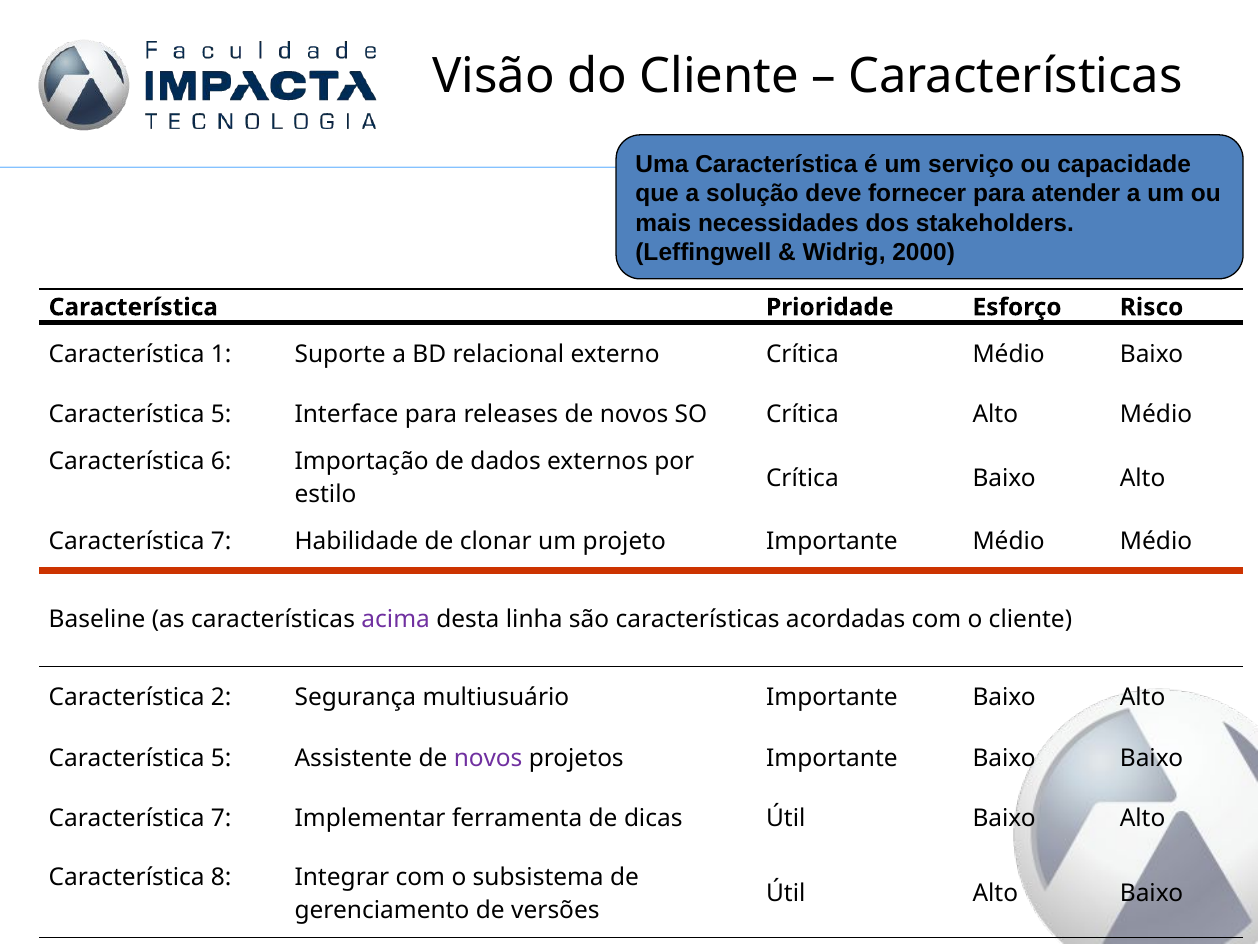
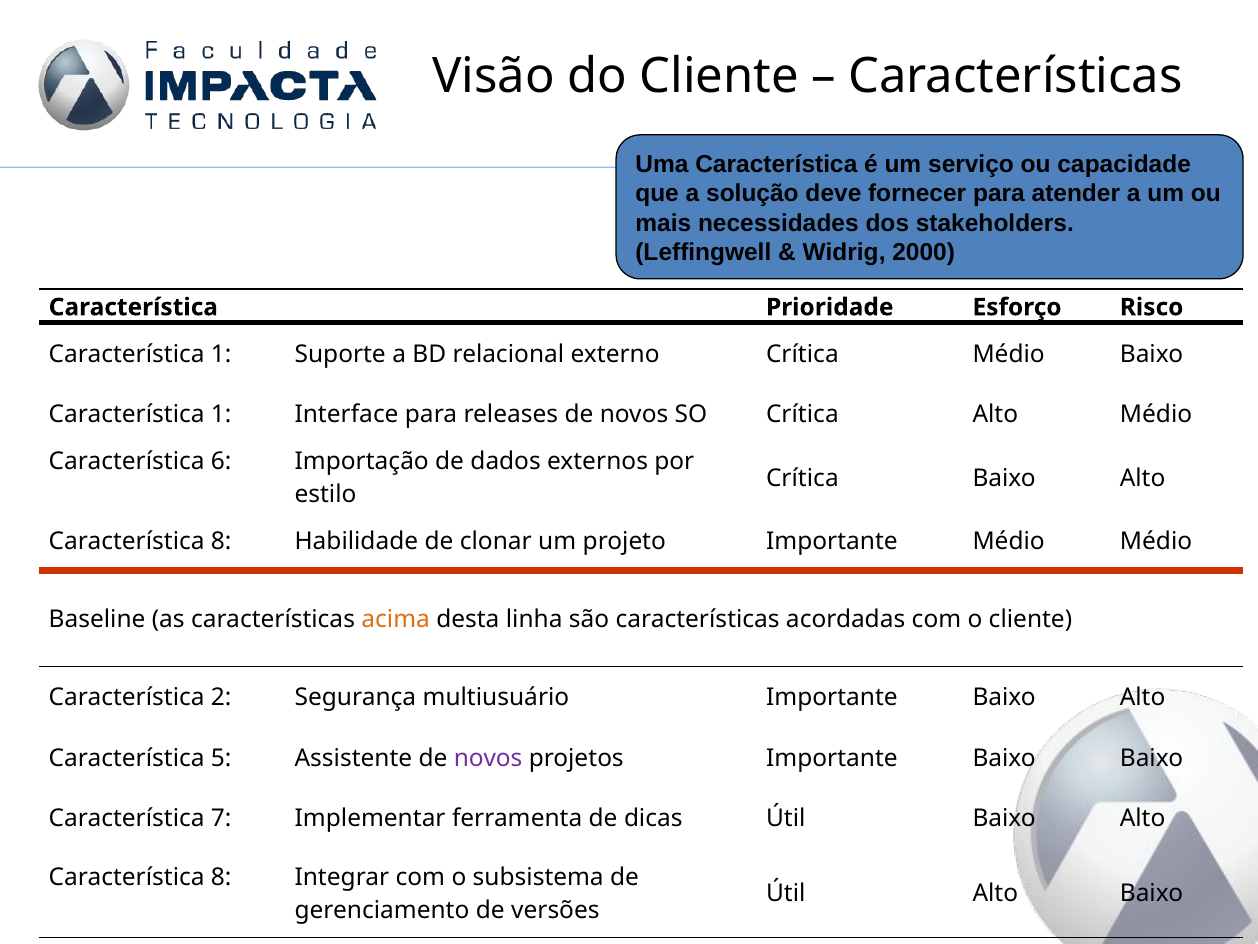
5: 5 -> 1 (221, 414)
7: 7 -> 8 (221, 541)
acima colour: purple -> orange (396, 619)
